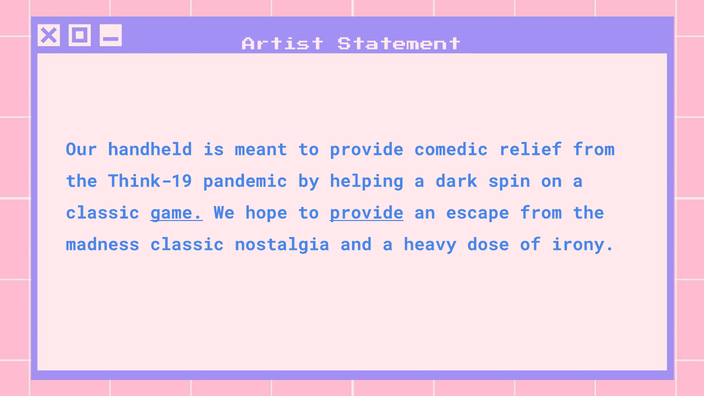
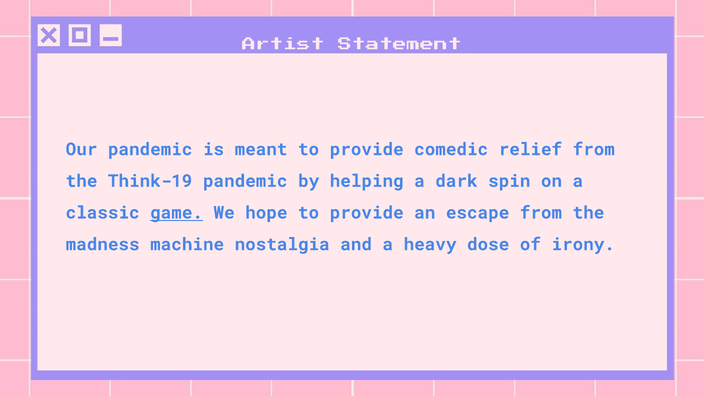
Our handheld: handheld -> pandemic (150, 149)
provide underline: present -> none (367, 213)
madness classic: classic -> machine (187, 244)
